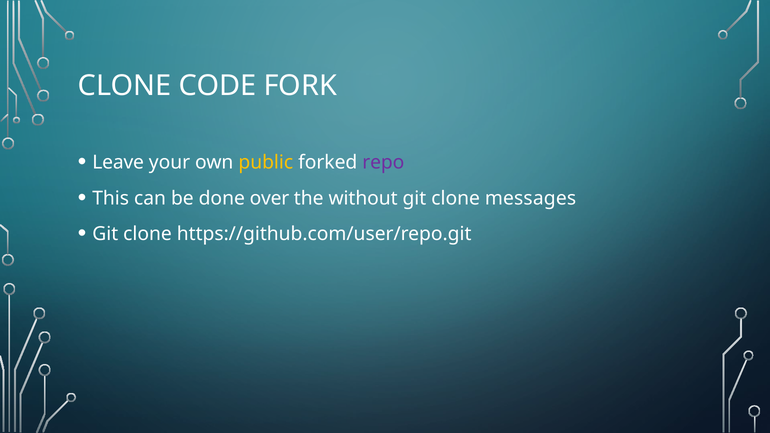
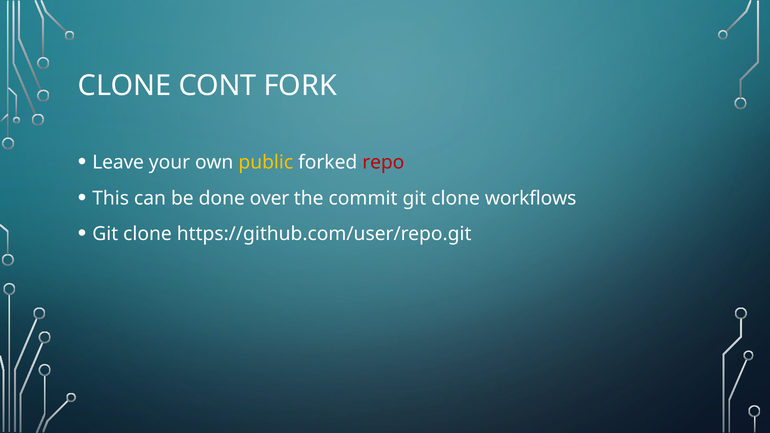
CODE: CODE -> CONT (217, 86)
repo colour: purple -> red (383, 162)
without: without -> commit (363, 198)
messages: messages -> workflows (531, 198)
